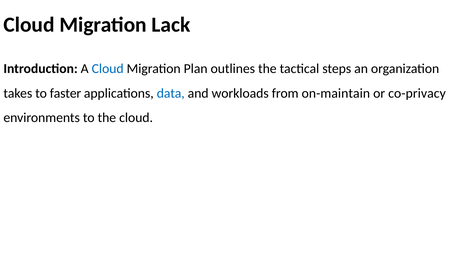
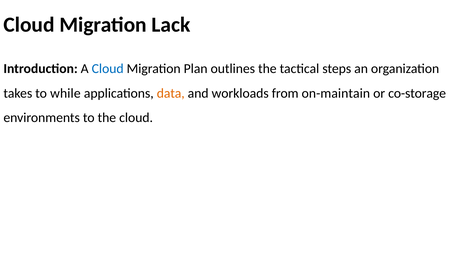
faster: faster -> while (65, 93)
data colour: blue -> orange (171, 93)
co-privacy: co-privacy -> co-storage (417, 93)
